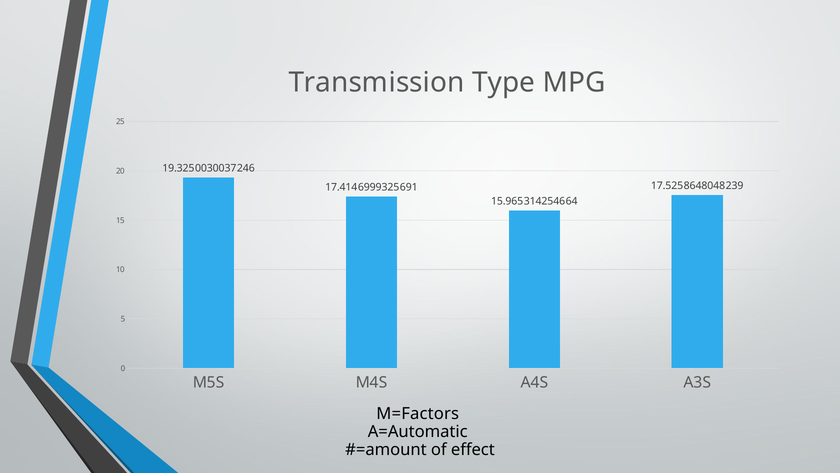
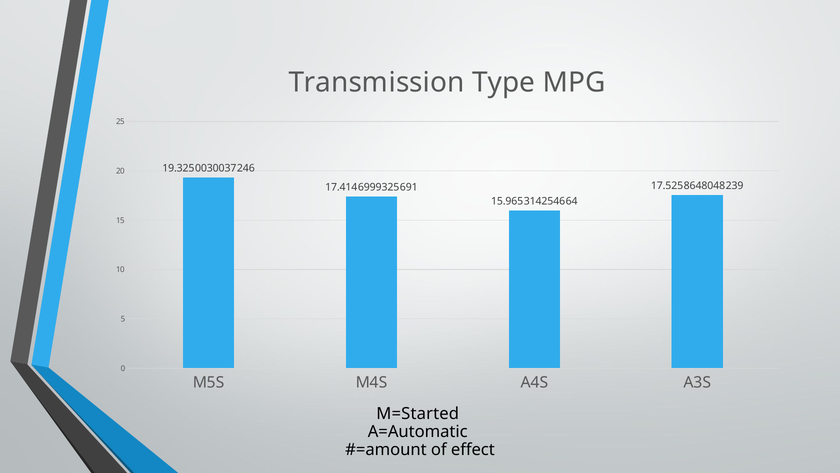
M=Factors: M=Factors -> M=Started (418, 413)
